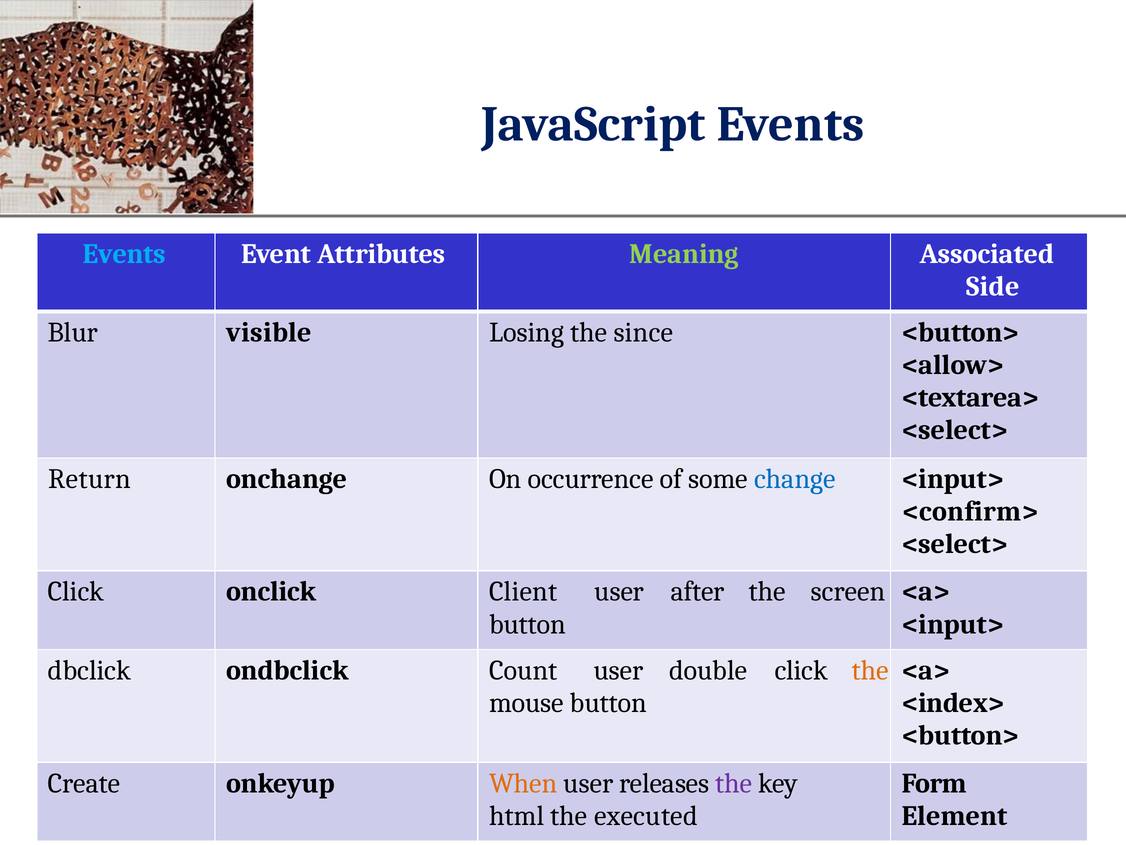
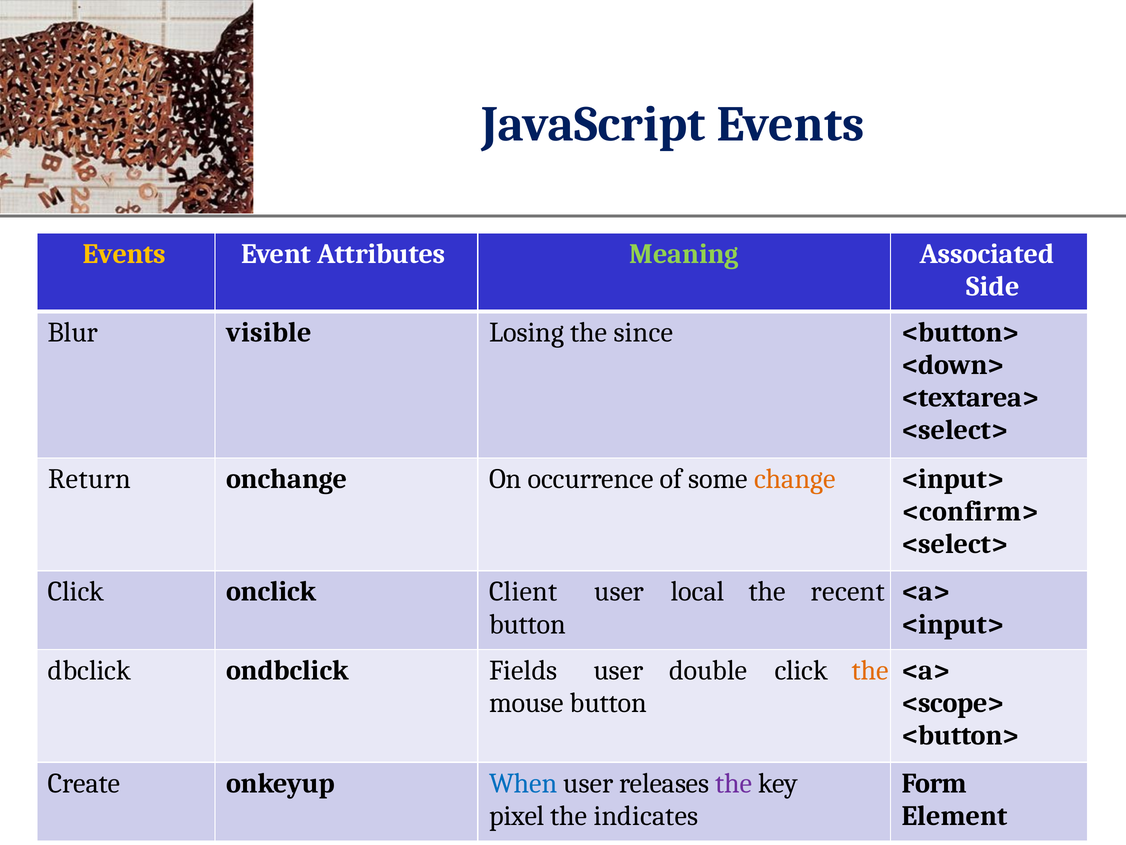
Events colour: light blue -> yellow (124, 254)
<allow>: <allow> -> <down> (953, 365)
change colour: blue -> orange (795, 479)
after: after -> local (698, 591)
screen: screen -> recent (848, 591)
Count: Count -> Fields (523, 670)
<index>: <index> -> <scope> (953, 703)
When colour: orange -> blue (523, 783)
html: html -> pixel (517, 815)
executed: executed -> indicates (646, 815)
